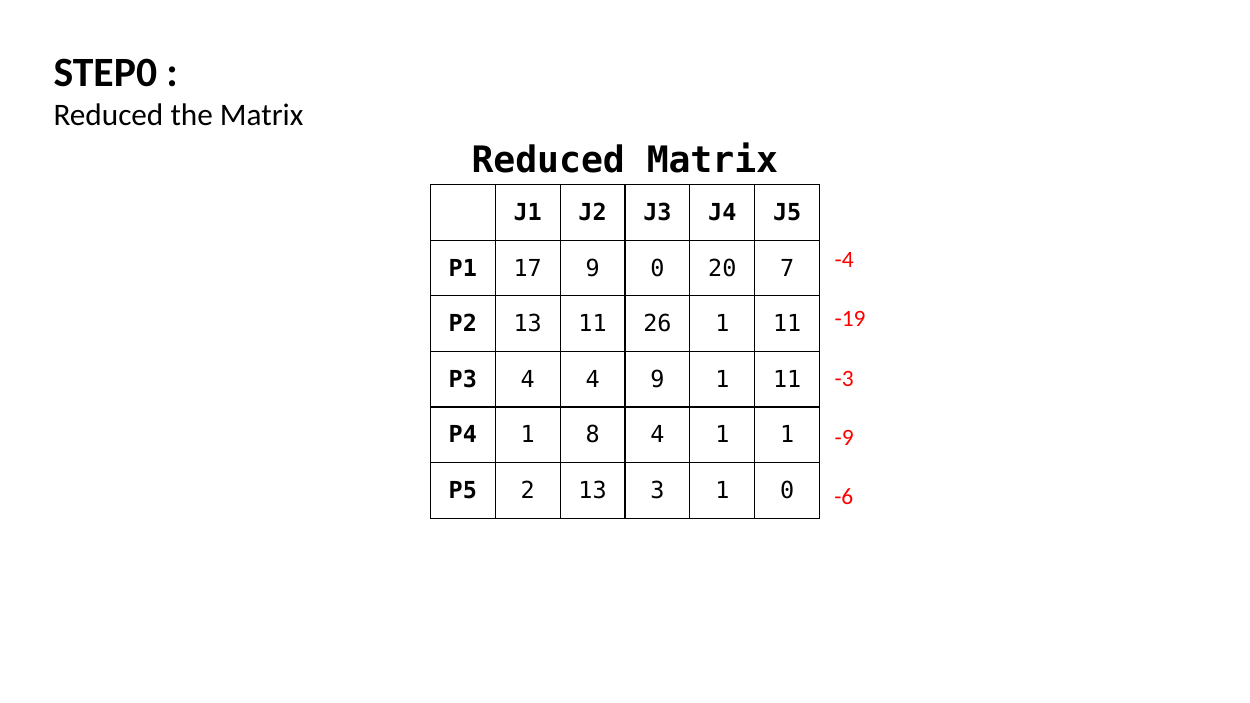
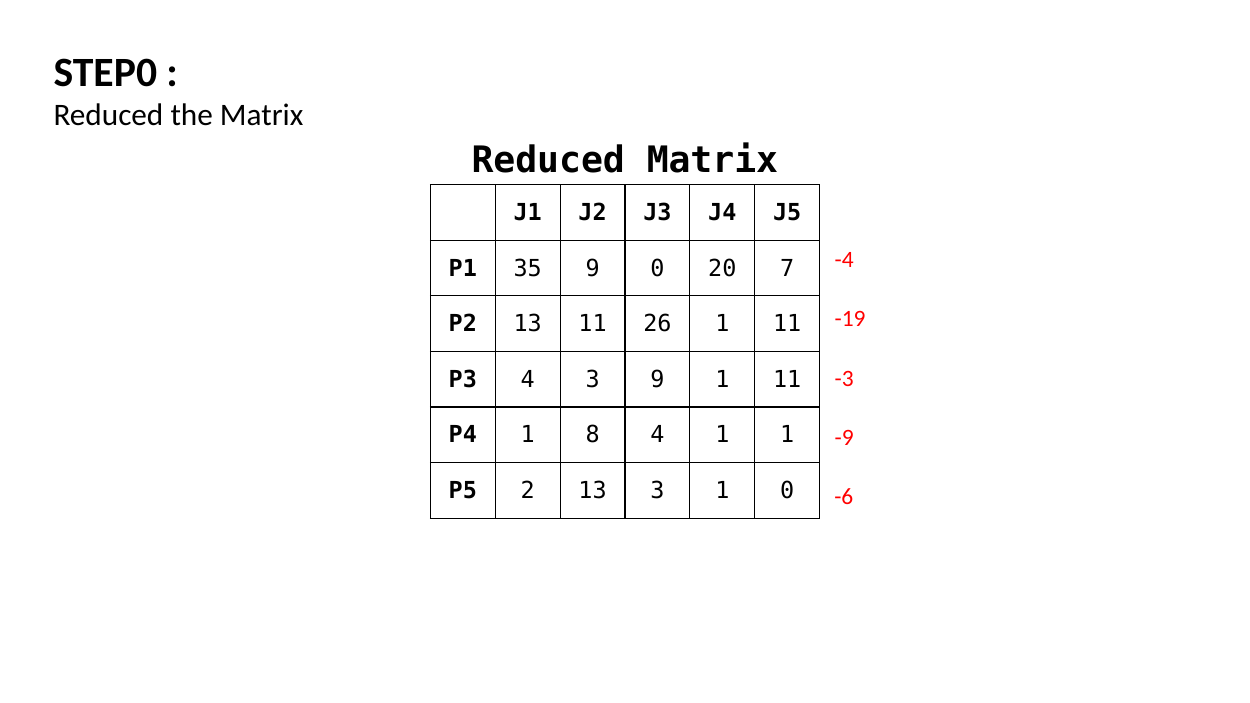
17: 17 -> 35 (528, 269)
4 4: 4 -> 3 (593, 380)
